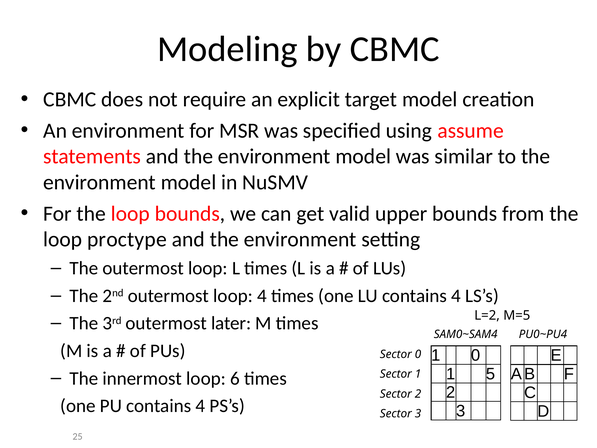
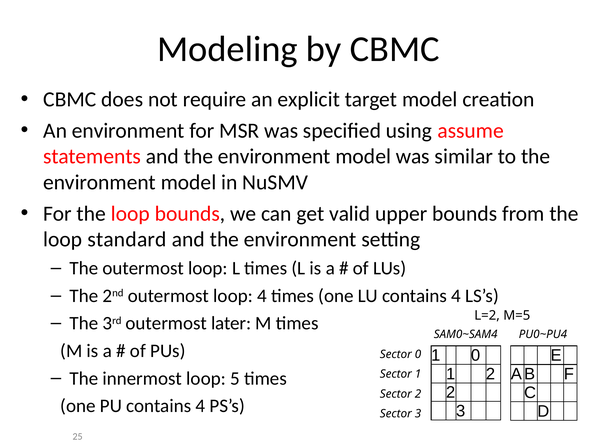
proctype: proctype -> standard (127, 239)
1 5: 5 -> 2 (490, 374)
6: 6 -> 5 (235, 378)
